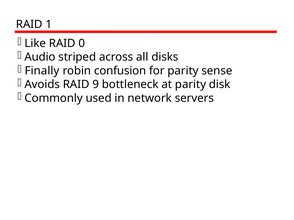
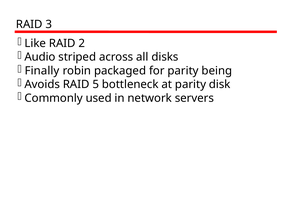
1: 1 -> 3 (49, 24)
0: 0 -> 2 (82, 43)
confusion: confusion -> packaged (120, 71)
sense: sense -> being (217, 71)
9: 9 -> 5 (96, 85)
